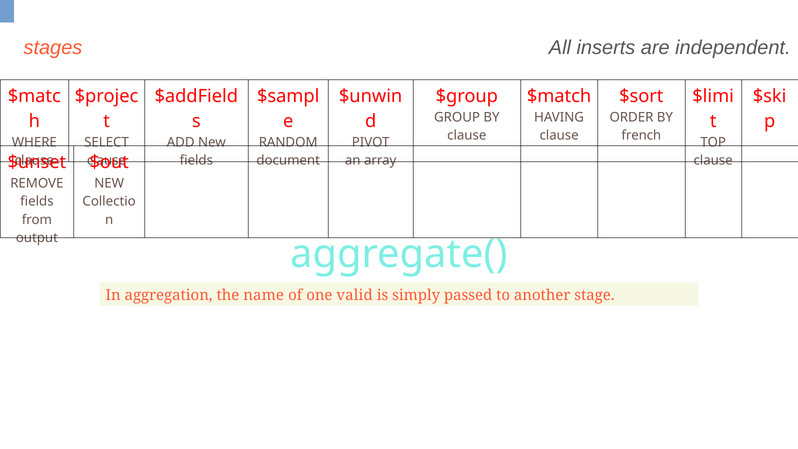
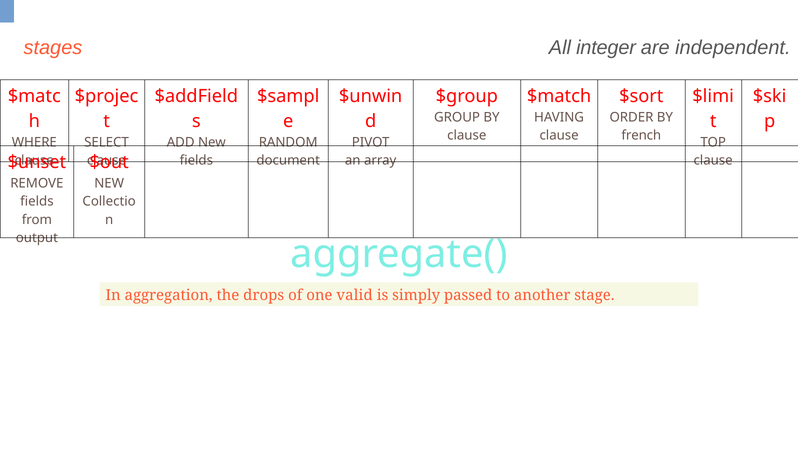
inserts: inserts -> integer (606, 48)
name: name -> drops (264, 295)
